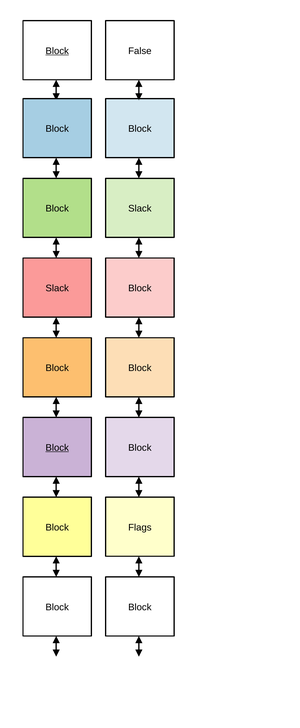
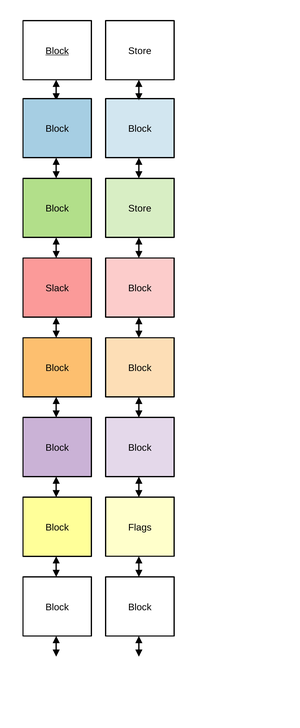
False: False -> Store (140, 51)
Slack: Slack -> Store (140, 209)
Block underline: present -> none (57, 448)
